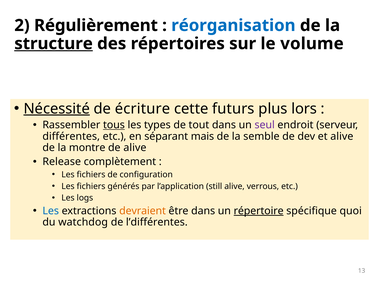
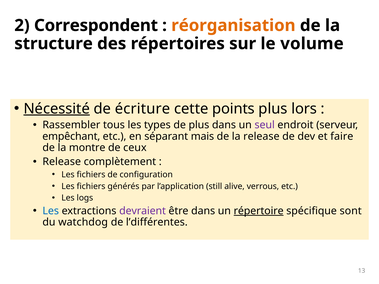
Régulièrement: Régulièrement -> Correspondent (96, 25)
réorganisation colour: blue -> orange (233, 25)
structure underline: present -> none (54, 44)
futurs: futurs -> points (233, 109)
tous underline: present -> none (114, 125)
de tout: tout -> plus (199, 125)
différentes: différentes -> empêchant (71, 136)
la semble: semble -> release (261, 136)
et alive: alive -> faire (342, 136)
de alive: alive -> ceux (135, 148)
devraient colour: orange -> purple (143, 211)
quoi: quoi -> sont (351, 211)
